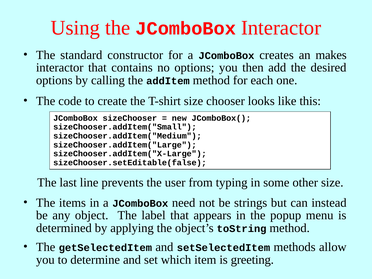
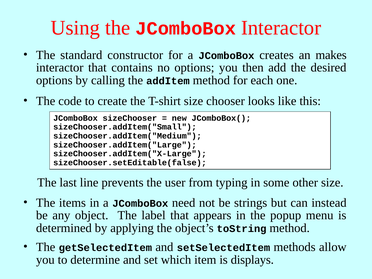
greeting: greeting -> displays (252, 260)
